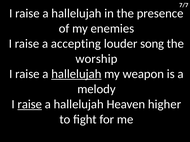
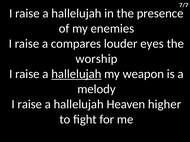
accepting: accepting -> compares (76, 44)
song: song -> eyes (152, 44)
raise underline: present -> none (30, 105)
